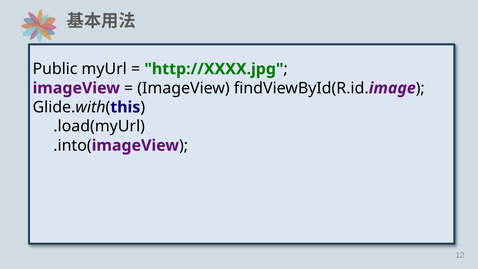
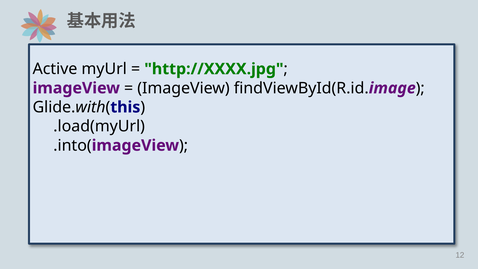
Public: Public -> Active (55, 69)
